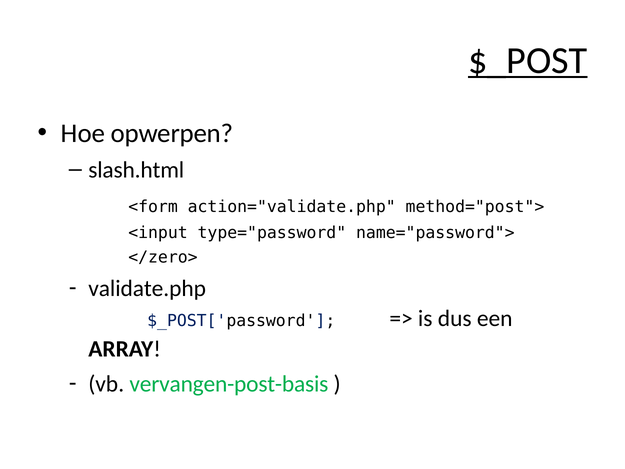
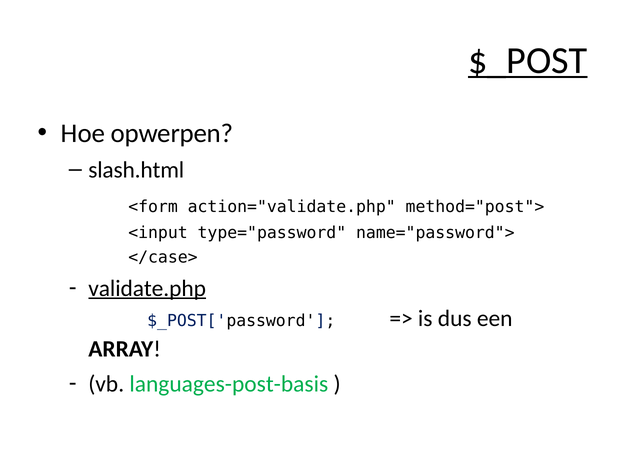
</zero>: </zero> -> </case> (163, 257)
validate.php underline: none -> present (147, 288)
vervangen-post-basis: vervangen-post-basis -> languages-post-basis (229, 384)
